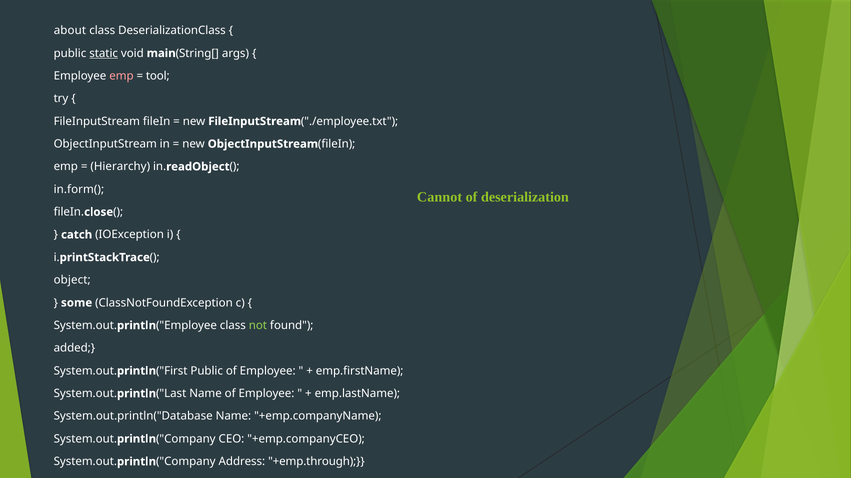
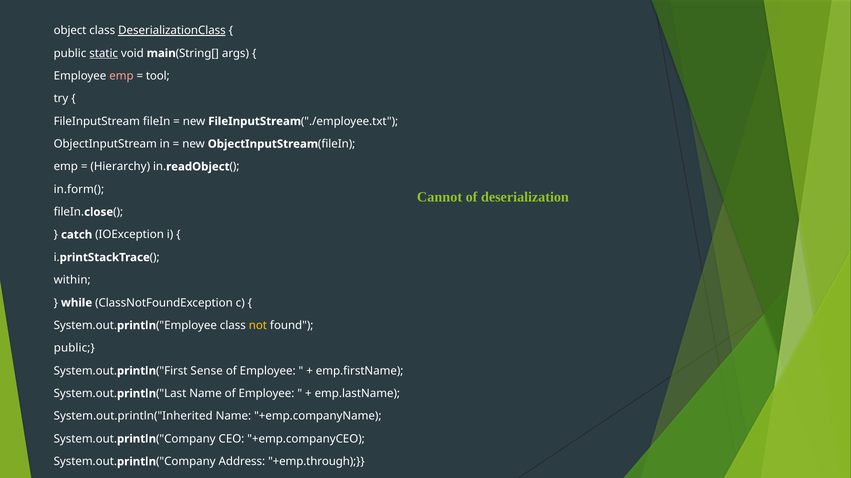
about: about -> object (70, 31)
DeserializationClass underline: none -> present (172, 31)
object: object -> within (72, 280)
some: some -> while (77, 303)
not colour: light green -> yellow (258, 326)
added: added -> public (74, 349)
System.out.println("First Public: Public -> Sense (207, 371)
System.out.println("Database: System.out.println("Database -> System.out.println("Inherited (133, 417)
